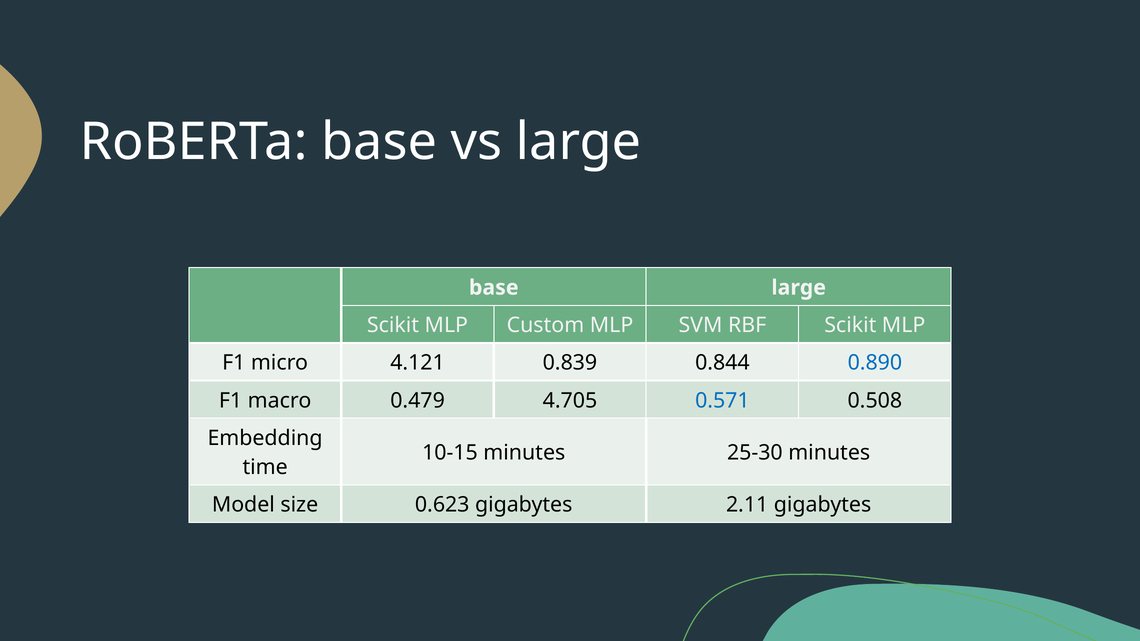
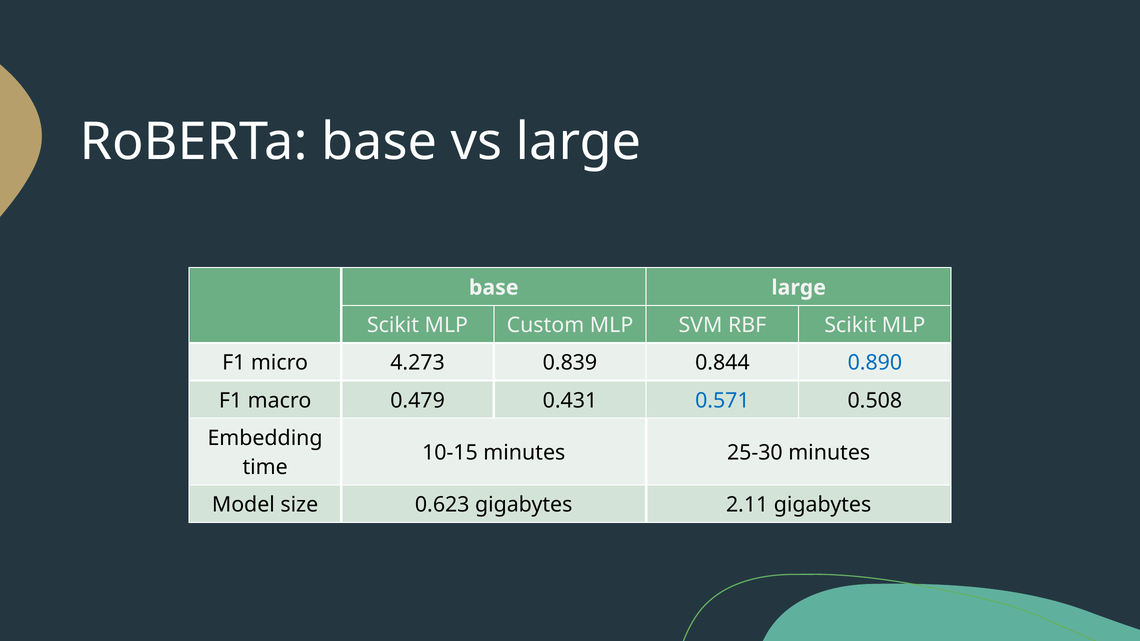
4.121: 4.121 -> 4.273 (418, 363)
4.705: 4.705 -> 0.431 (570, 401)
